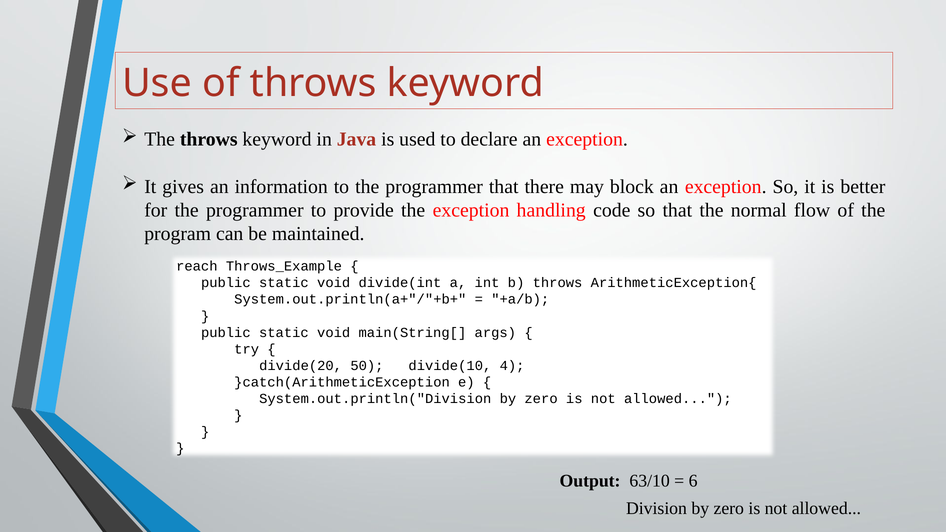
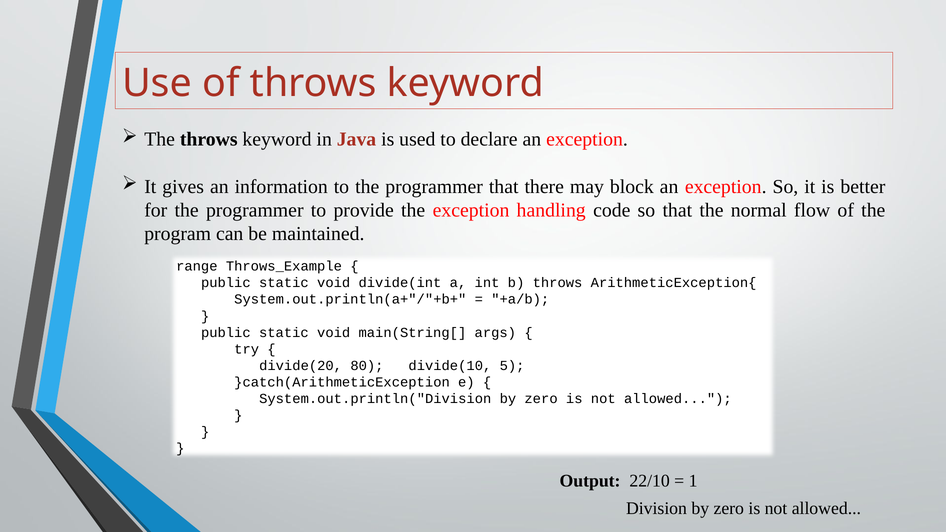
reach: reach -> range (197, 266)
50: 50 -> 80 (367, 366)
4: 4 -> 5 (512, 366)
63/10: 63/10 -> 22/10 (650, 481)
6: 6 -> 1 (693, 481)
